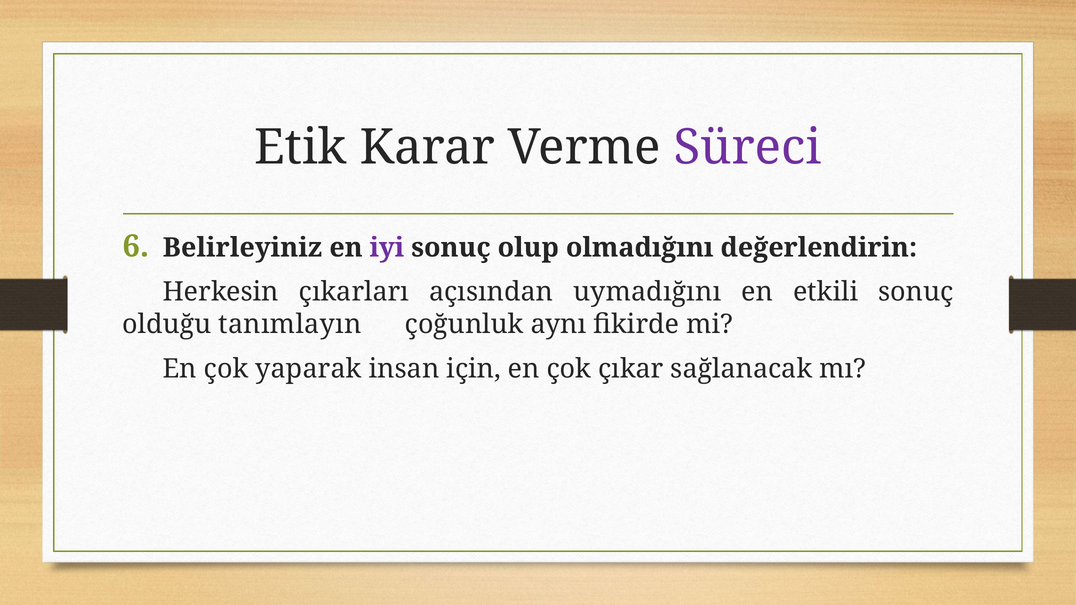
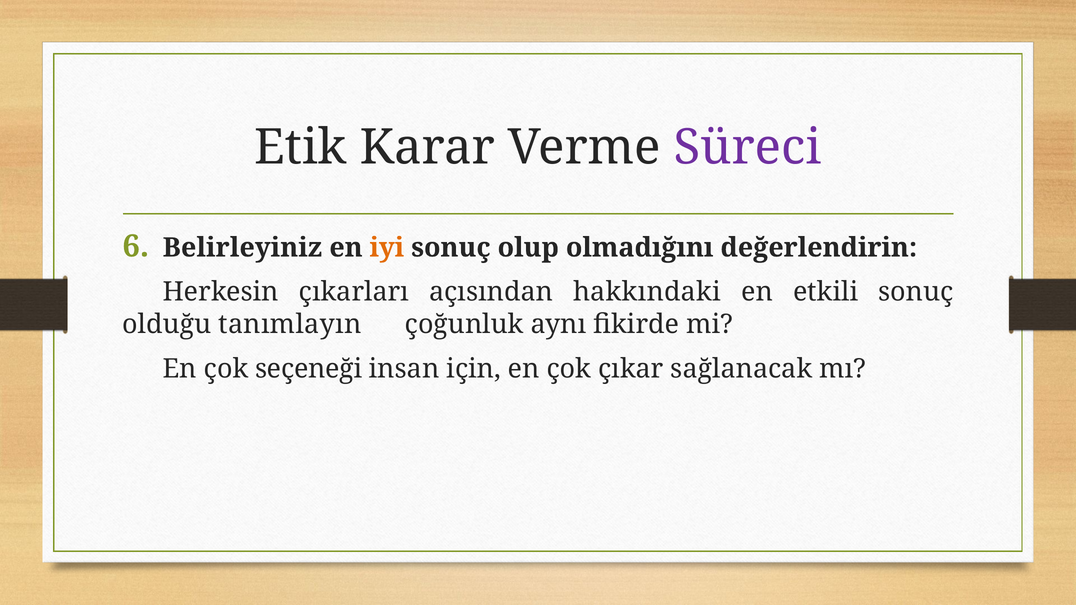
iyi colour: purple -> orange (387, 248)
uymadığını: uymadığını -> hakkındaki (647, 292)
yaparak: yaparak -> seçeneği (309, 369)
